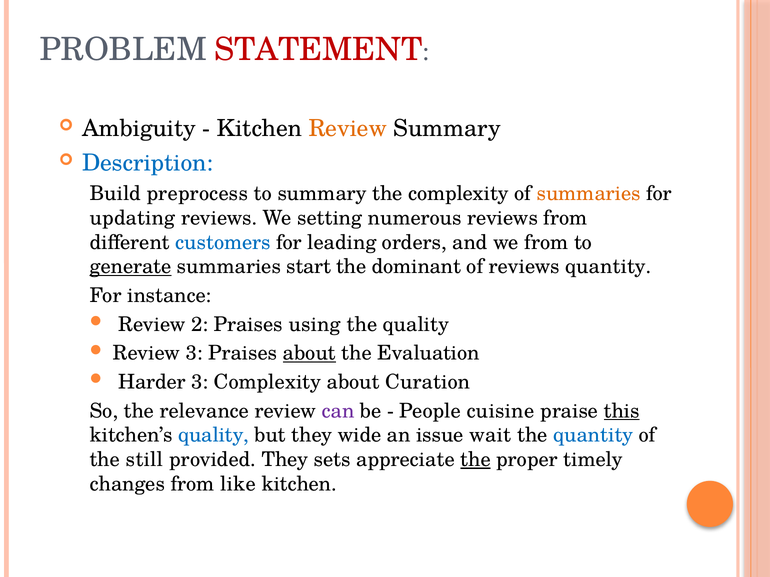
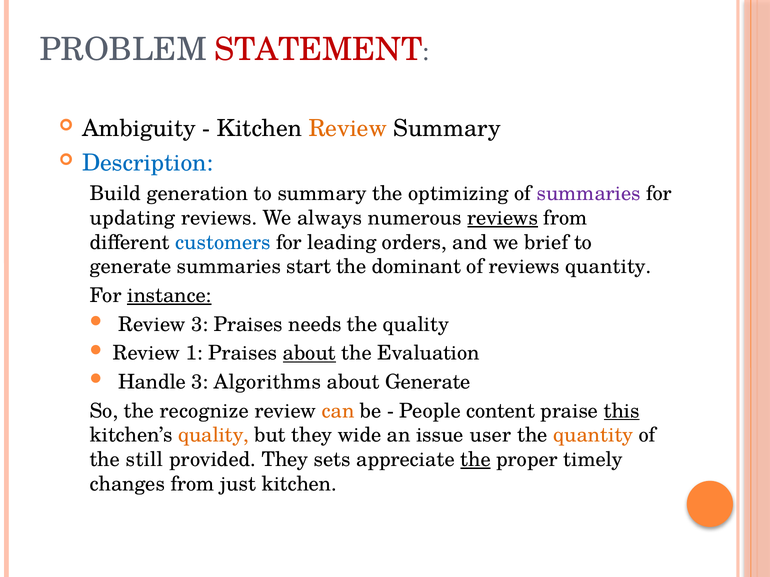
preprocess: preprocess -> generation (197, 194)
the complexity: complexity -> optimizing (458, 194)
summaries colour: orange -> purple (589, 194)
setting: setting -> always (330, 218)
reviews underline: none -> present (503, 218)
we from: from -> brief (546, 243)
generate underline: present -> none (131, 267)
instance underline: none -> present (169, 296)
Review 2: 2 -> 3 (200, 325)
using: using -> needs (315, 325)
Review 3: 3 -> 1 (194, 354)
Harder: Harder -> Handle (152, 382)
3 Complexity: Complexity -> Algorithms (267, 382)
about Curation: Curation -> Generate (428, 382)
relevance: relevance -> recognize (204, 411)
can colour: purple -> orange (338, 411)
cuisine: cuisine -> content (501, 411)
quality colour: blue -> orange (214, 436)
wait: wait -> user (490, 436)
quantity colour: blue -> orange (593, 436)
like: like -> just (238, 484)
